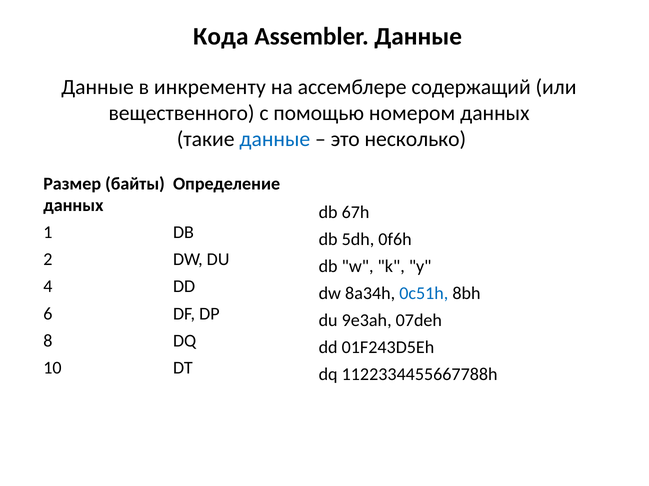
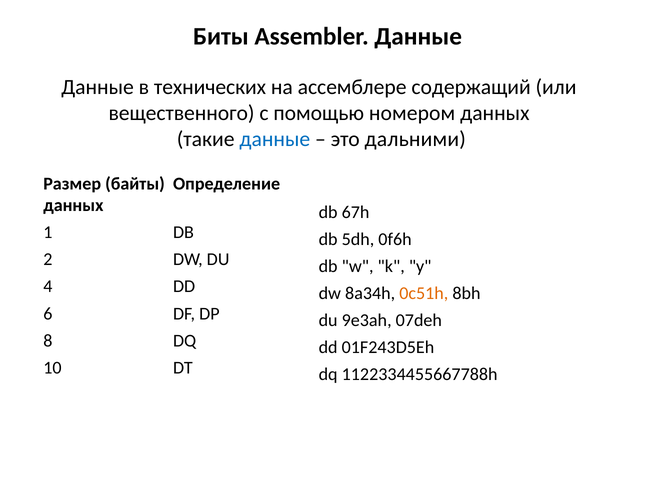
Кода: Кода -> Биты (221, 36)
инкременту: инкременту -> технических (210, 87)
несколько: несколько -> дальними (415, 139)
0c51h colour: blue -> orange (424, 294)
